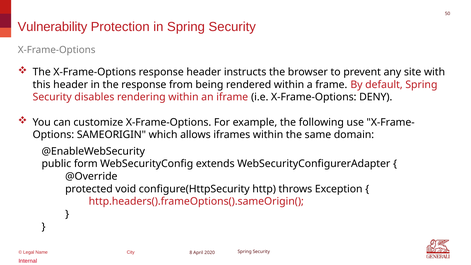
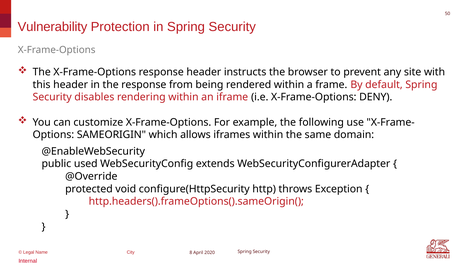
form: form -> used (86, 164)
